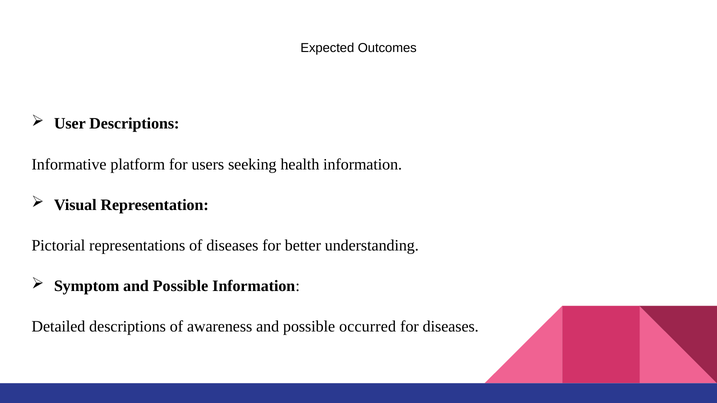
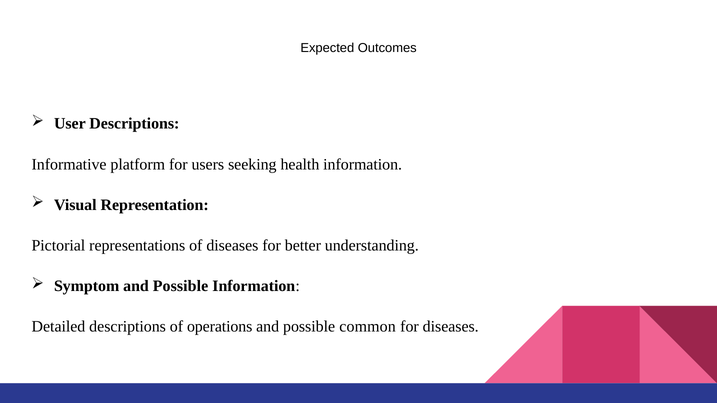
awareness: awareness -> operations (220, 327)
occurred: occurred -> common (368, 327)
